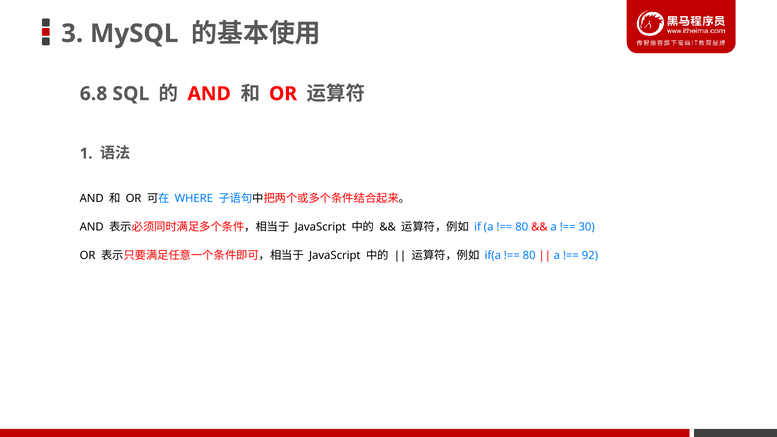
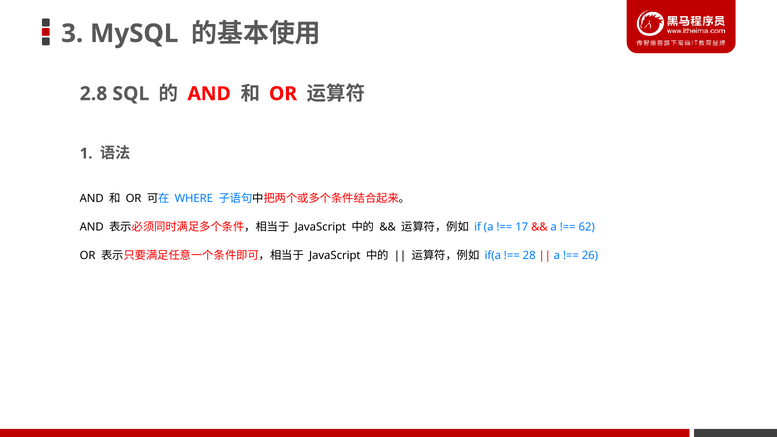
6.8: 6.8 -> 2.8 (94, 94)
80: 80 -> 17 (522, 227)
30: 30 -> 62 (587, 227)
80: 80 -> 28 (529, 256)
92: 92 -> 26 (590, 256)
